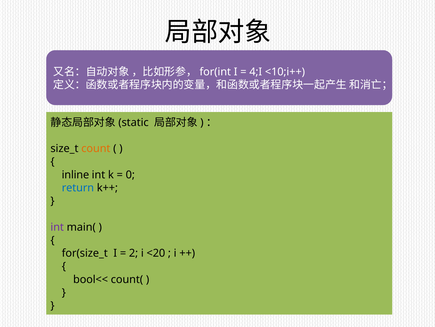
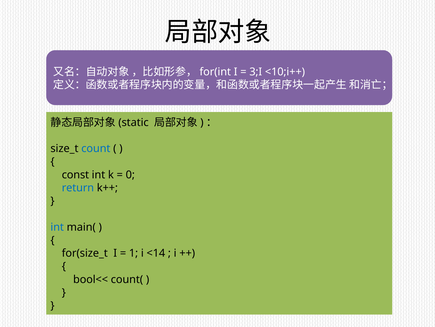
4;I: 4;I -> 3;I (256, 72)
count colour: orange -> blue (96, 148)
inline: inline -> const (75, 174)
int colour: purple -> blue (57, 227)
2: 2 -> 1 (134, 253)
<20: <20 -> <14 (156, 253)
